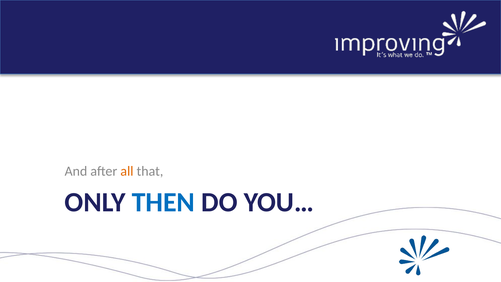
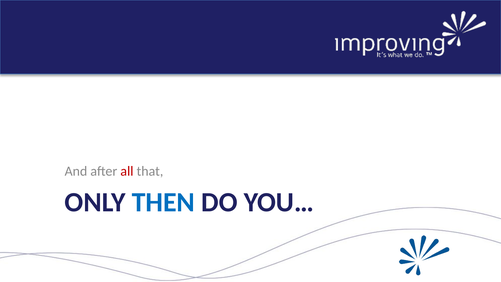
all colour: orange -> red (127, 171)
